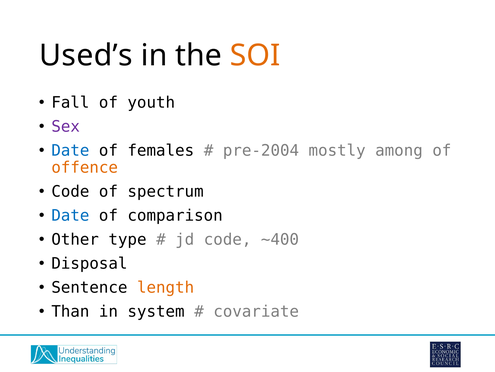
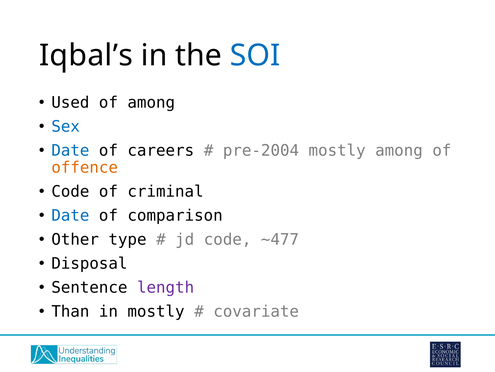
Used’s: Used’s -> Iqbal’s (86, 55)
SOI colour: orange -> blue (255, 55)
Fall: Fall -> Used (70, 102)
of youth: youth -> among (151, 102)
Sex colour: purple -> blue (66, 126)
females: females -> careers (161, 150)
spectrum: spectrum -> criminal (166, 191)
~400: ~400 -> ~477 (280, 239)
length colour: orange -> purple (166, 287)
in system: system -> mostly (156, 311)
